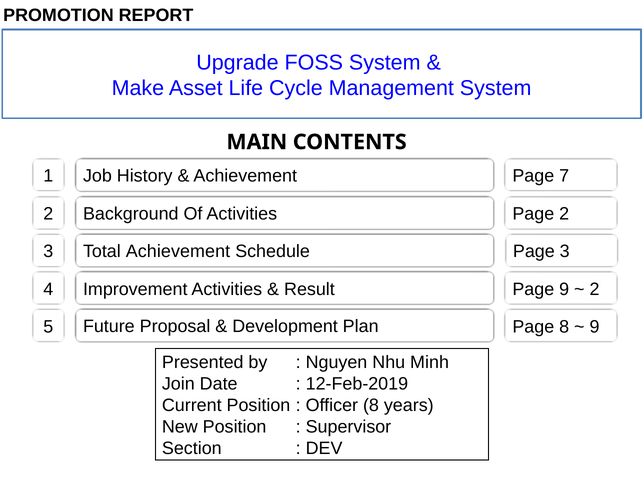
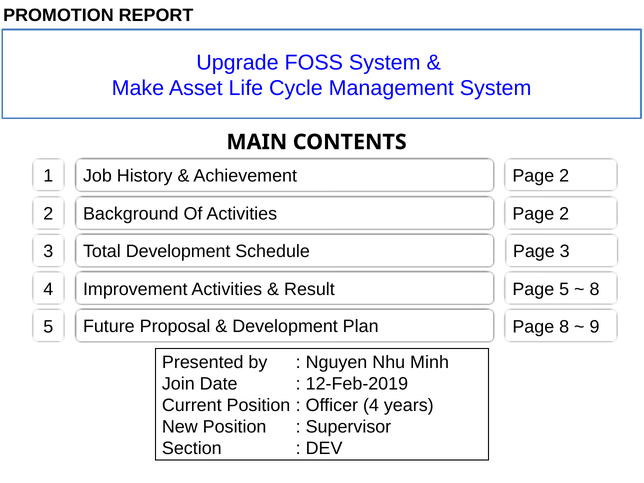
7: 7 -> 2 (564, 176)
Total Achievement: Achievement -> Development (178, 252)
Page 9: 9 -> 5 (564, 289)
2: 2 -> 8 (594, 289)
Officer 8: 8 -> 4 (371, 405)
